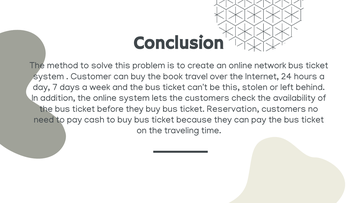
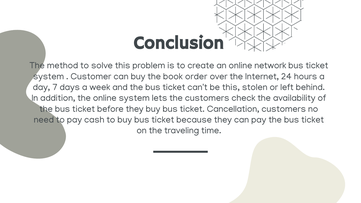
travel: travel -> order (196, 76)
Reservation: Reservation -> Cancellation (233, 109)
